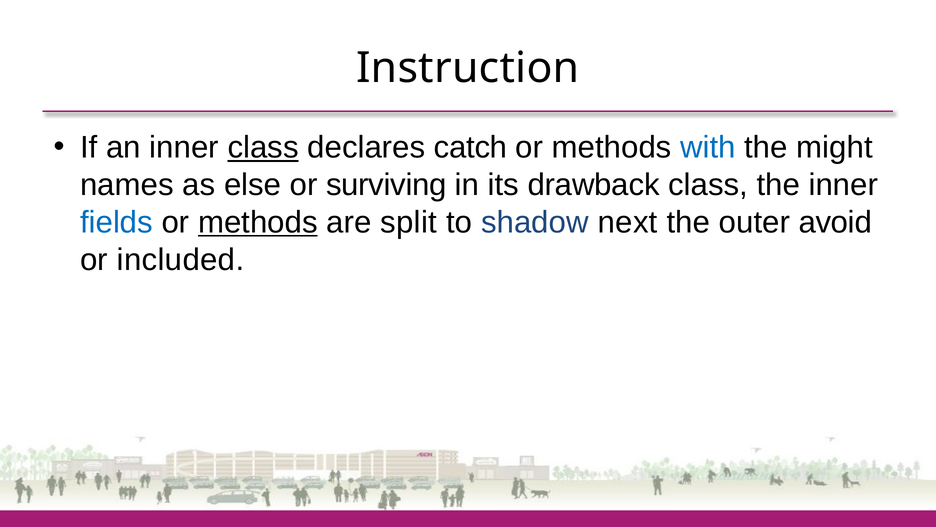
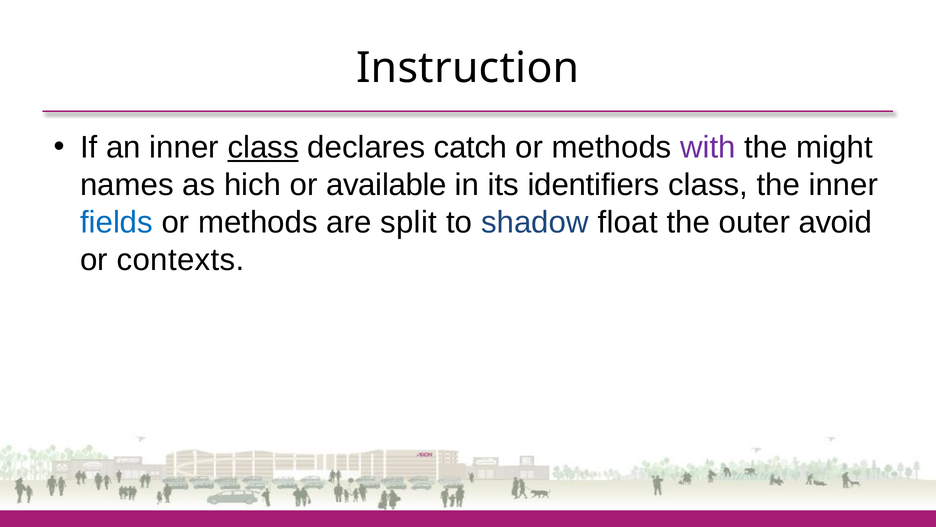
with colour: blue -> purple (708, 147)
else: else -> hich (253, 185)
surviving: surviving -> available (386, 185)
drawback: drawback -> identifiers (594, 185)
methods underline: present -> none (258, 222)
next: next -> float (628, 222)
included: included -> contexts (181, 260)
